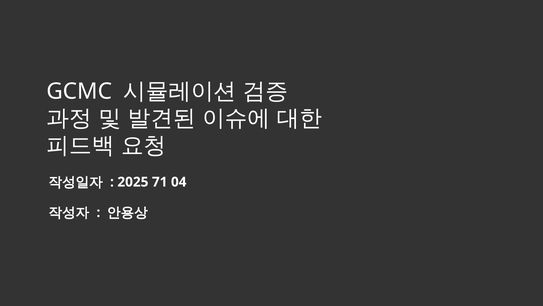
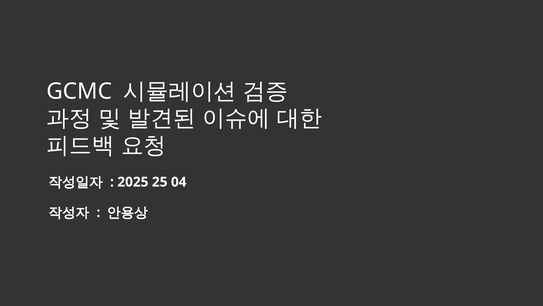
71: 71 -> 25 (160, 182)
